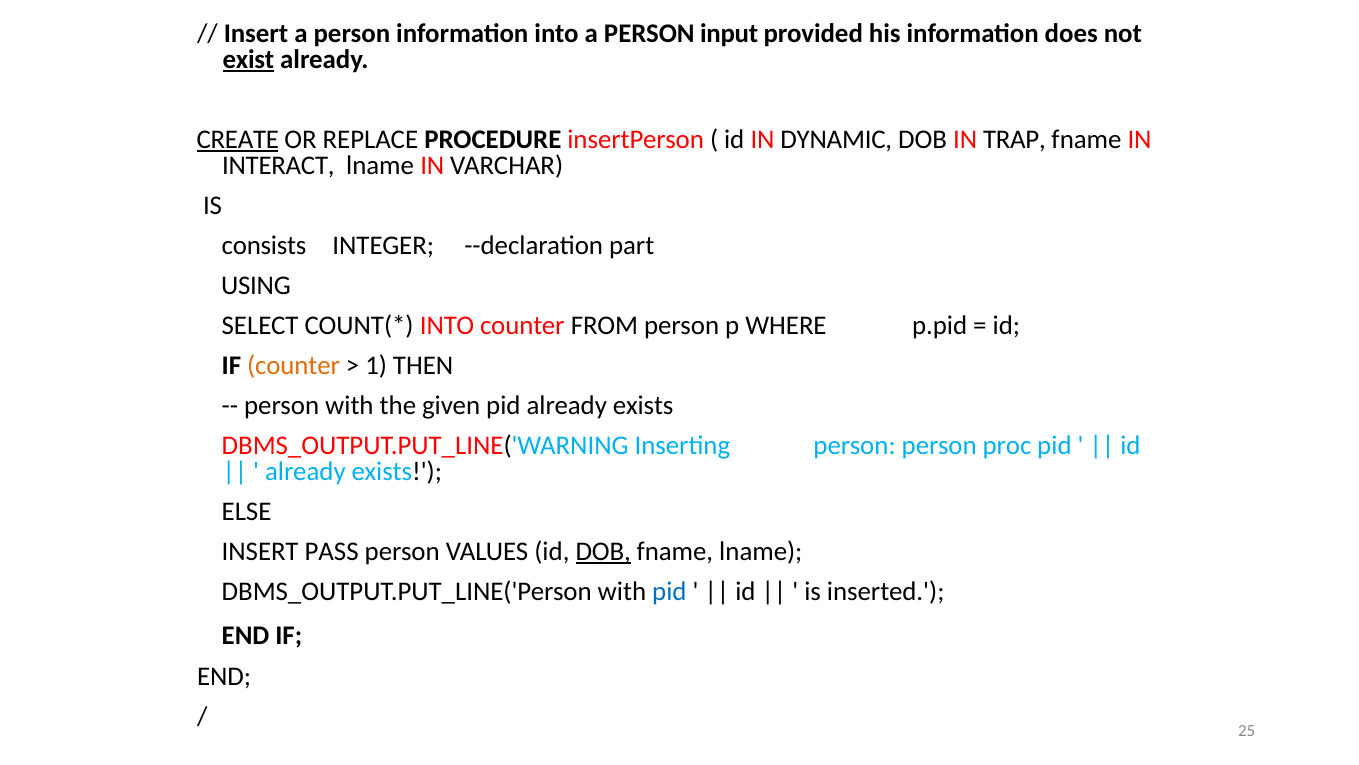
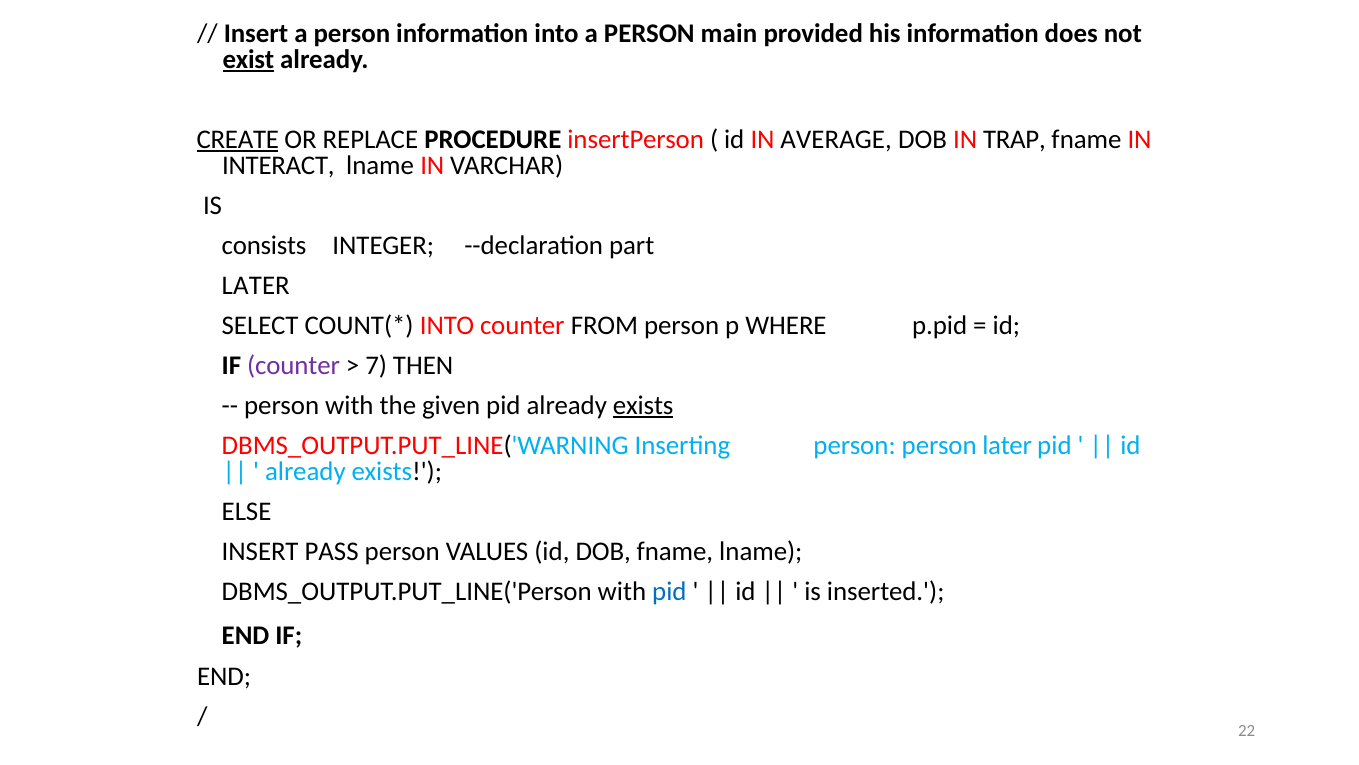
input: input -> main (729, 34)
DYNAMIC: DYNAMIC -> AVERAGE (836, 140)
USING: USING -> LATER (256, 285)
counter colour: orange -> purple (293, 365)
1: 1 -> 7 (376, 365)
exists underline: none -> present (643, 405)
person proc: proc -> later (1007, 445)
DOB underline: present -> none (603, 551)
25: 25 -> 22 (1247, 730)
